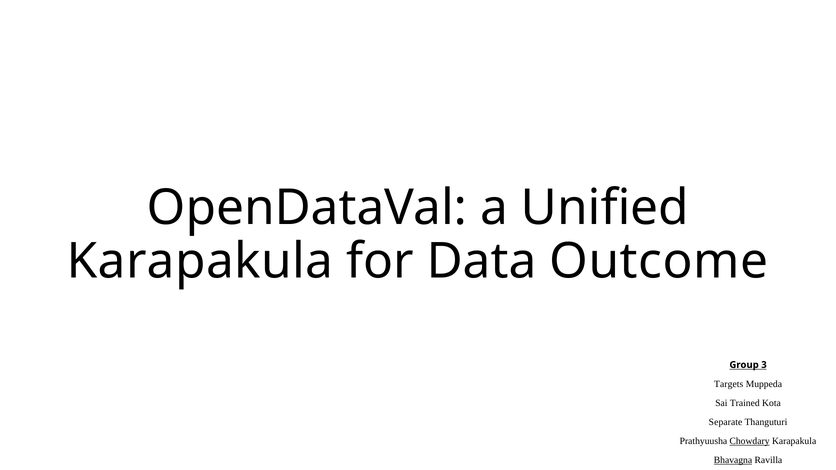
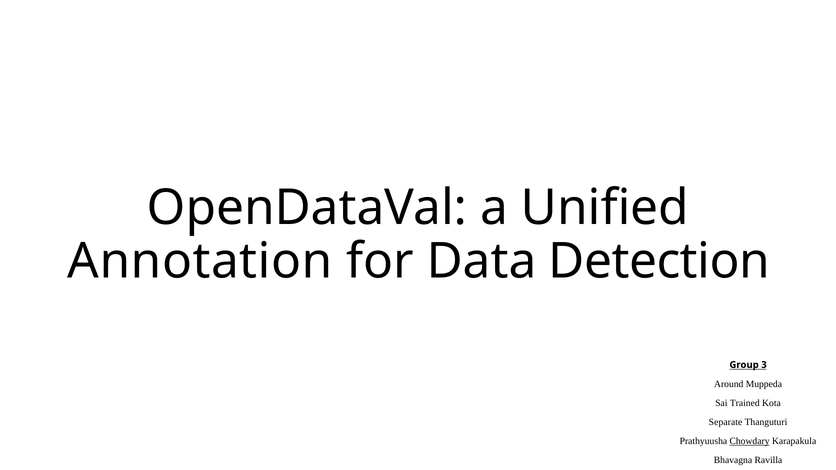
Karapakula: Karapakula -> Annotation (200, 262)
Outcome: Outcome -> Detection (659, 262)
Targets: Targets -> Around (729, 384)
Bhavagna underline: present -> none (733, 460)
